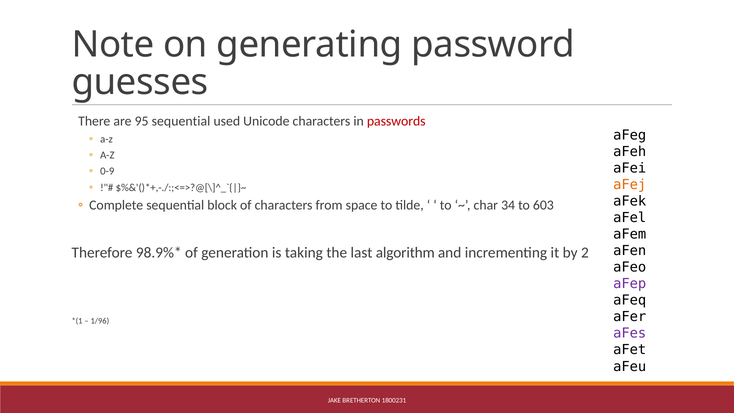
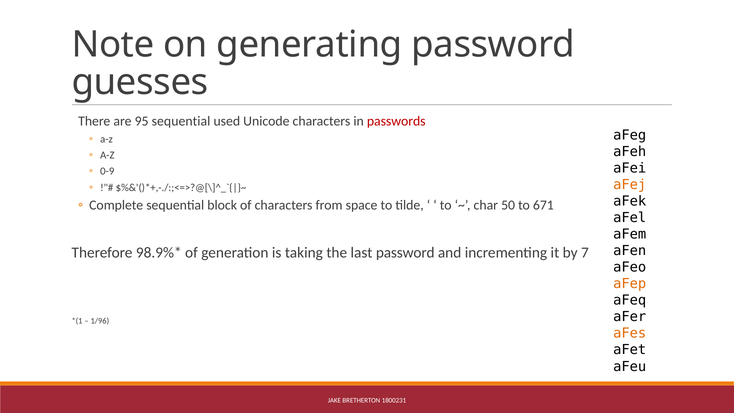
34: 34 -> 50 (508, 205)
603: 603 -> 671 (543, 205)
last algorithm: algorithm -> password (405, 253)
2: 2 -> 7 (585, 253)
aFep colour: purple -> orange (630, 284)
aFes colour: purple -> orange (630, 333)
